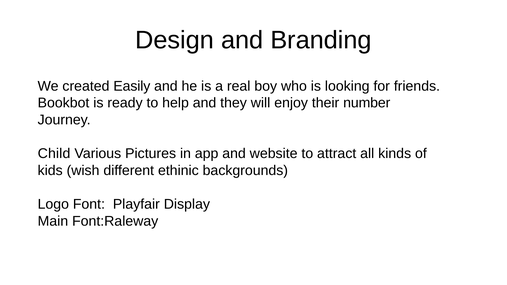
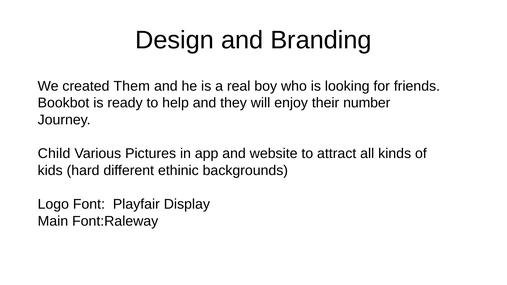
Easily: Easily -> Them (132, 86)
wish: wish -> hard (83, 171)
